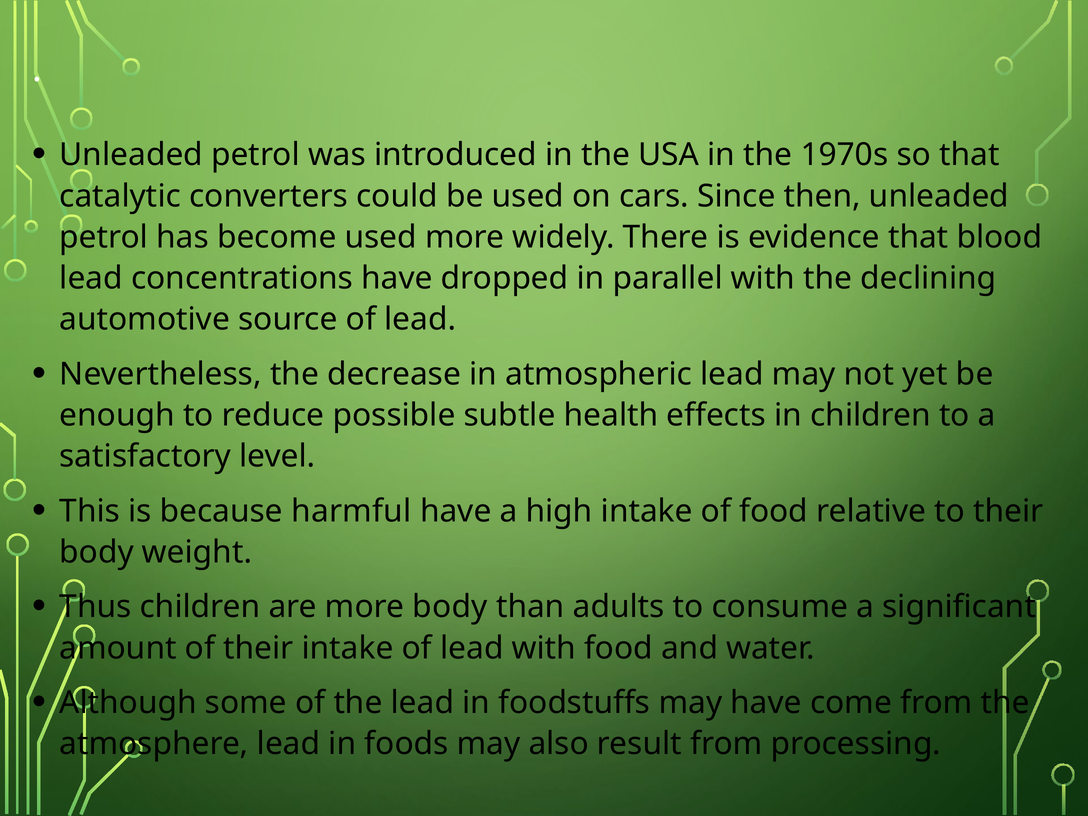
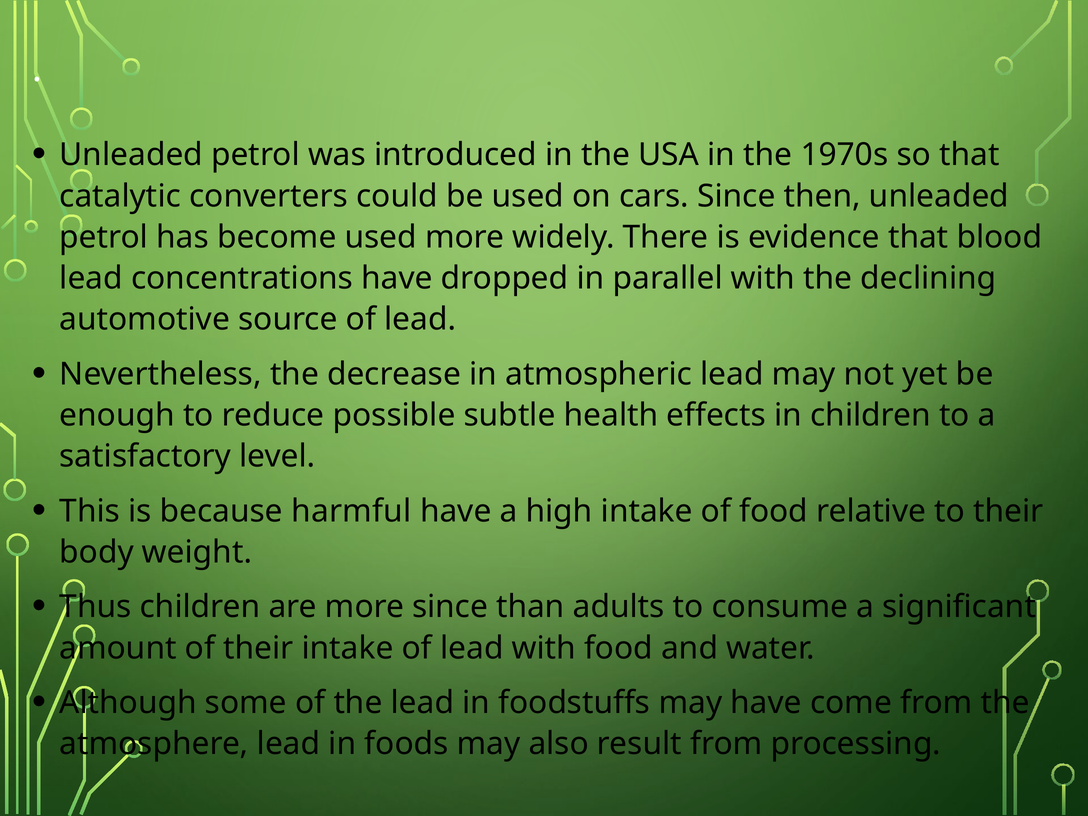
more body: body -> since (450, 607)
